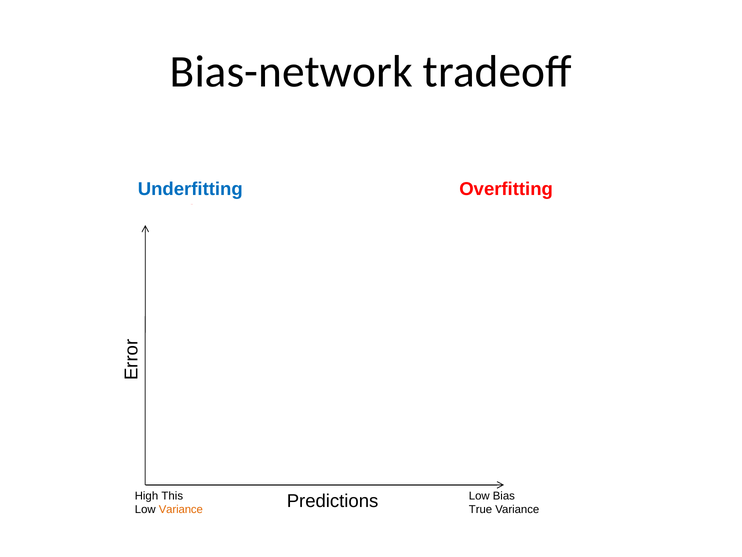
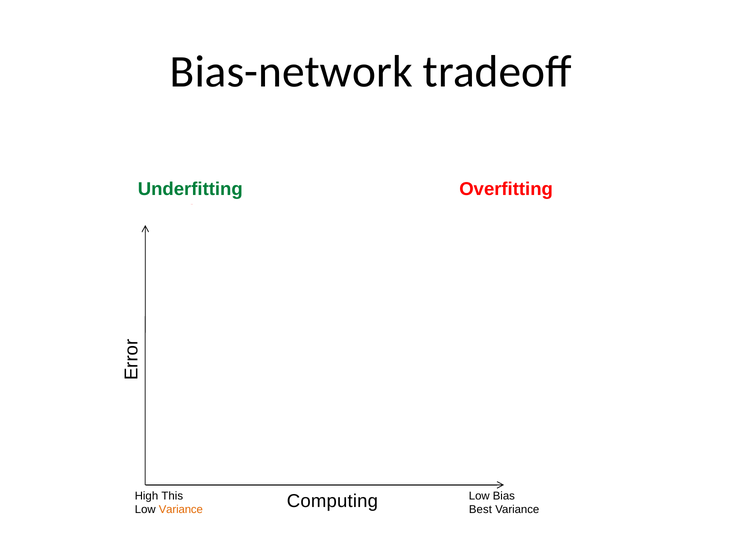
Underfitting colour: blue -> green (190, 189)
Predictions: Predictions -> Computing (332, 501)
True: True -> Best (480, 509)
